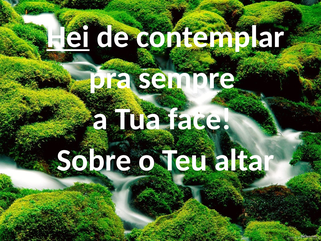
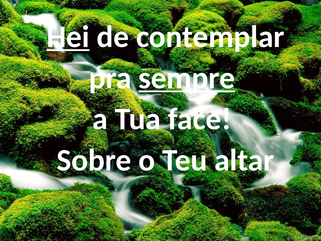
sempre underline: none -> present (187, 78)
